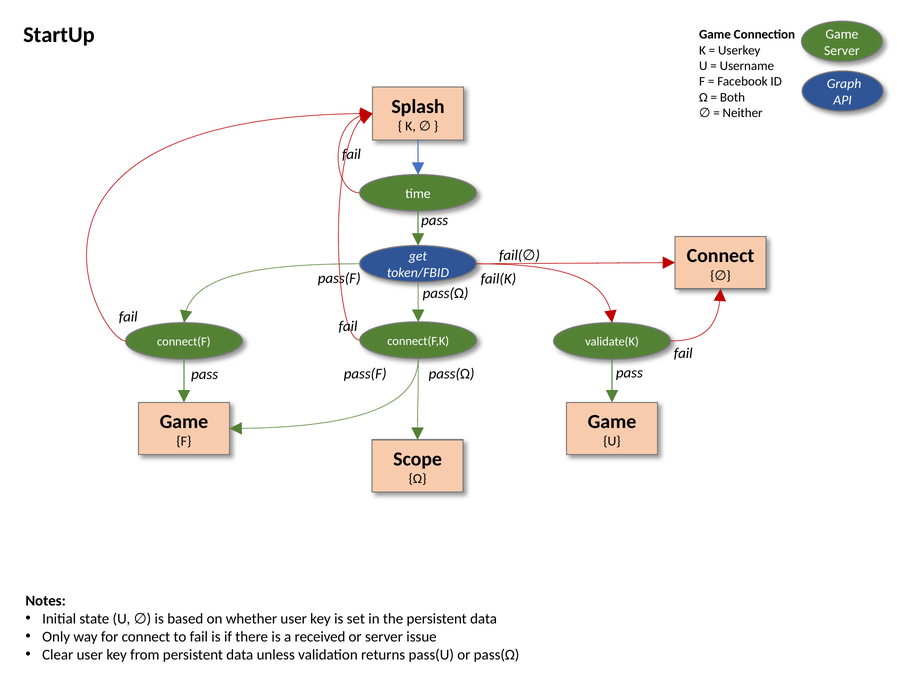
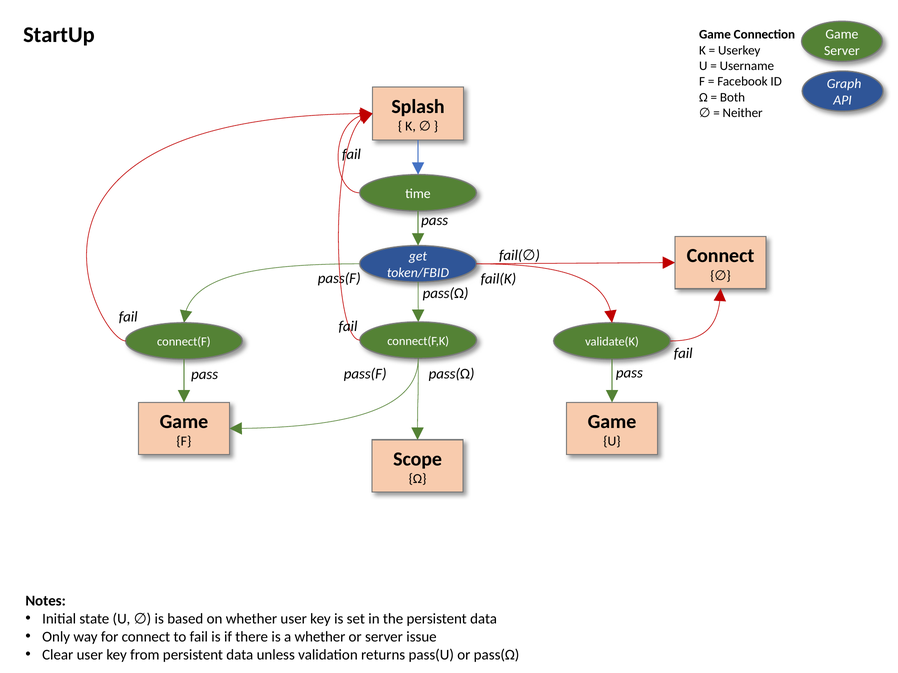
a received: received -> whether (320, 637)
